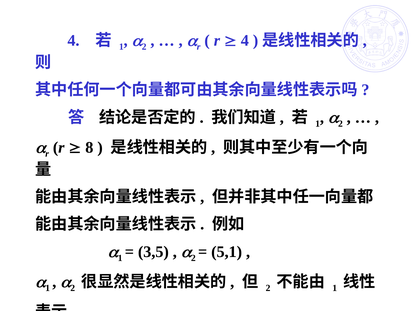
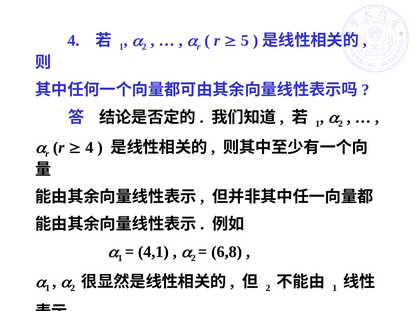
4: 4 -> 5 (245, 41)
8: 8 -> 4 (89, 148)
3,5: 3,5 -> 4,1 (153, 252)
5,1: 5,1 -> 6,8 (227, 252)
